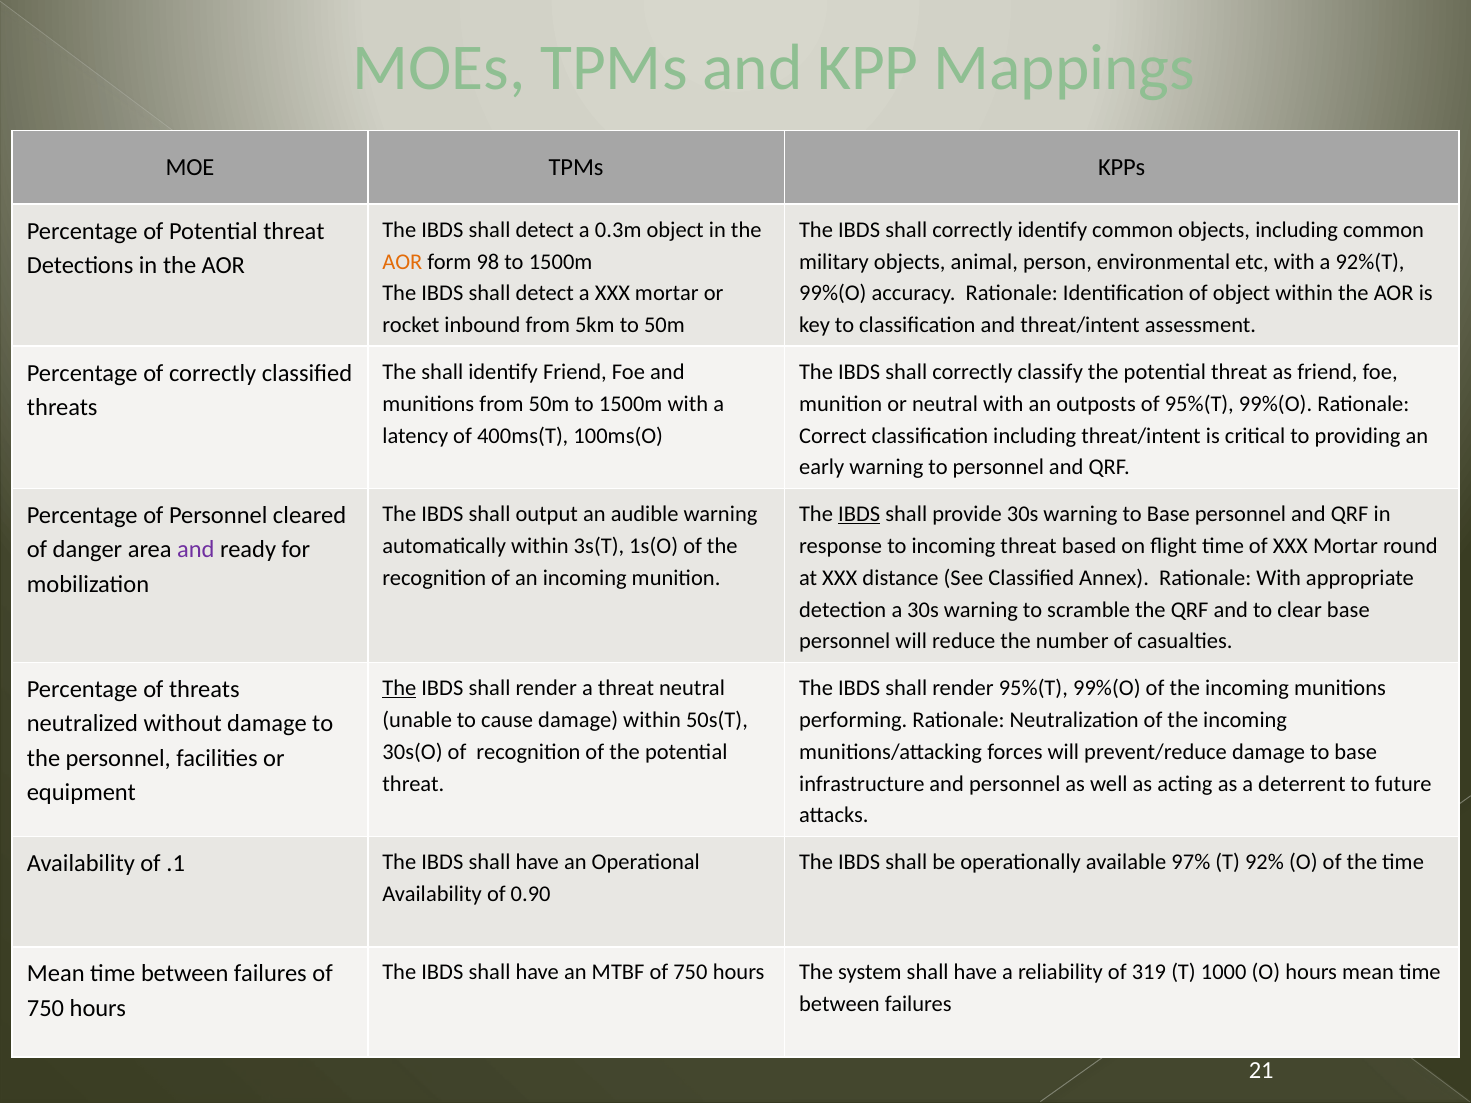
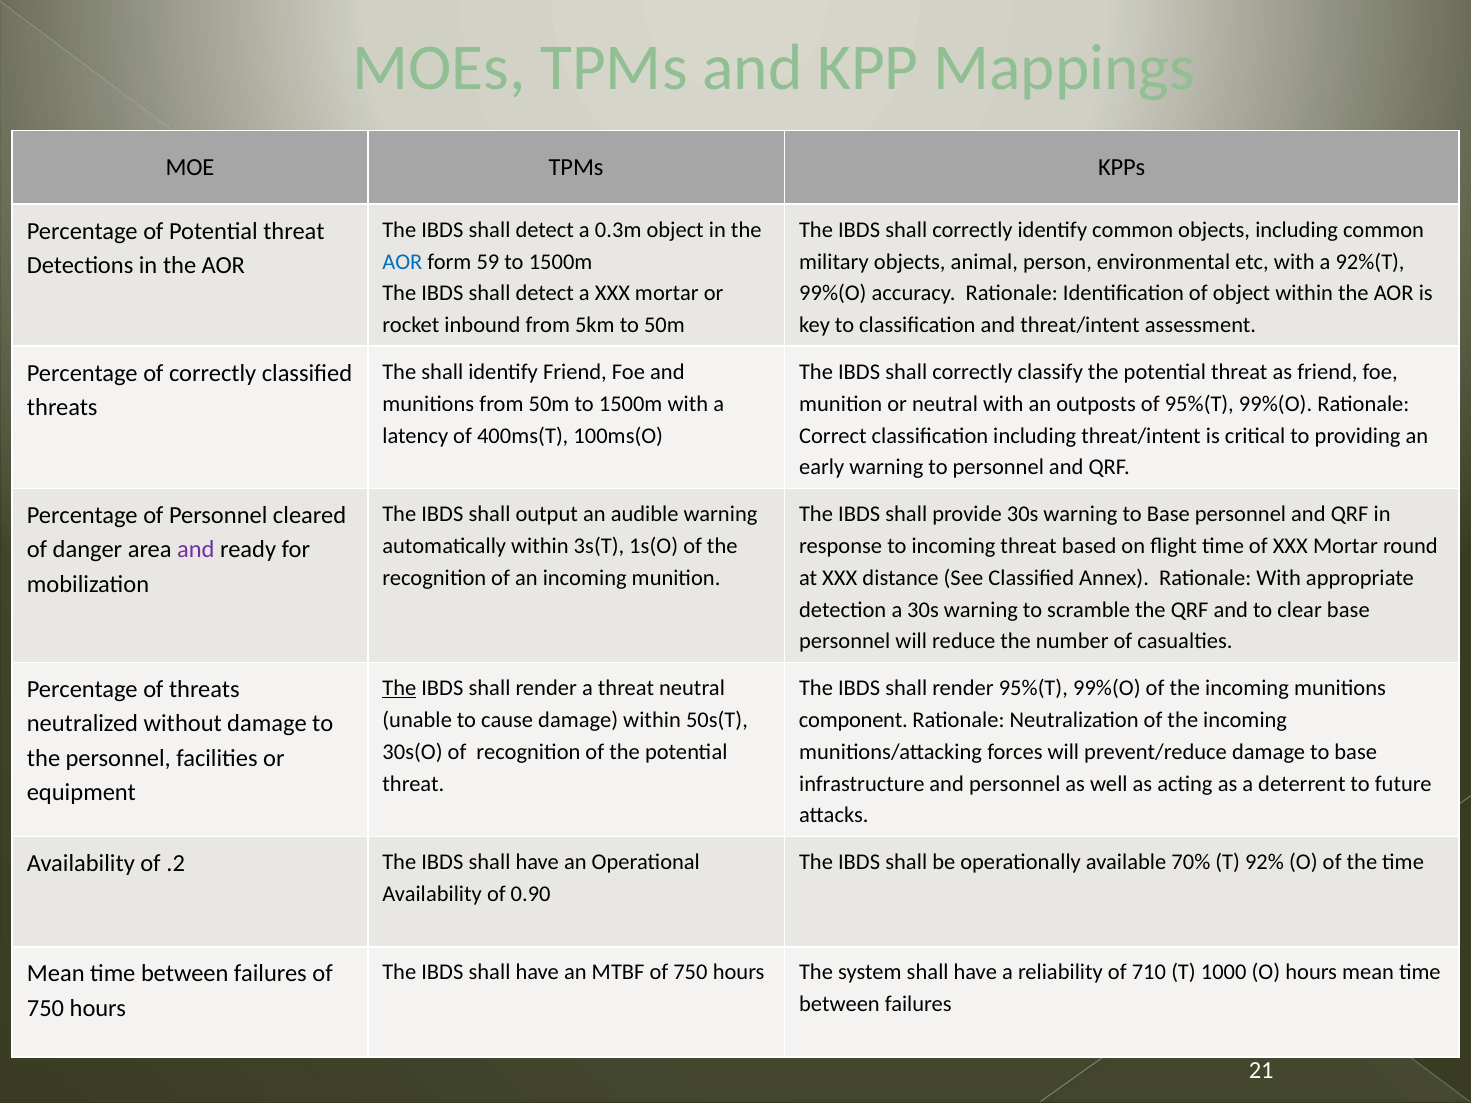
AOR colour: orange -> blue (402, 262)
98: 98 -> 59 (488, 262)
IBDS underline: present -> none (859, 514)
performing: performing -> component (853, 720)
97%: 97% -> 70% (1191, 862)
.1: .1 -> .2 (176, 864)
319: 319 -> 710 (1149, 973)
